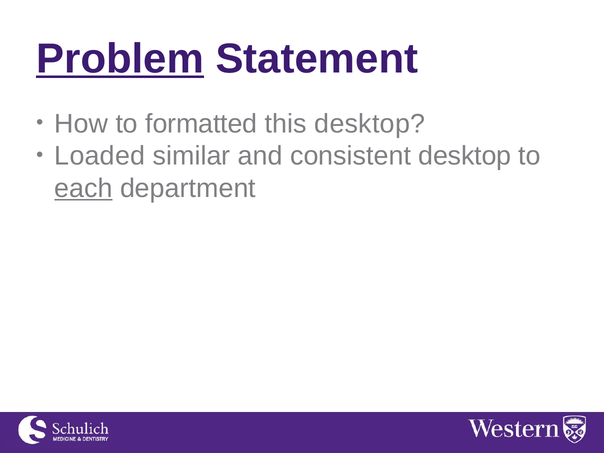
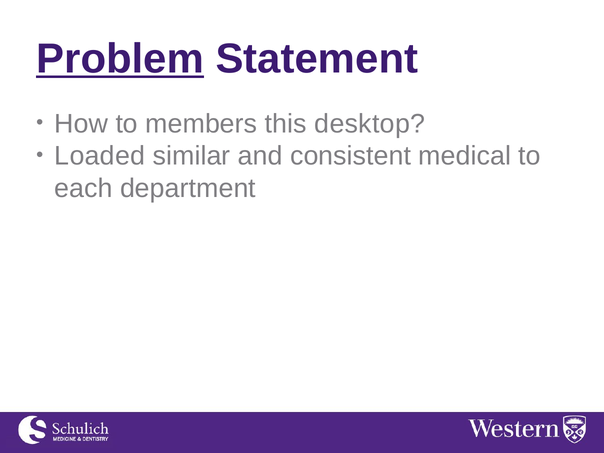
formatted: formatted -> members (201, 124)
consistent desktop: desktop -> medical (465, 156)
each underline: present -> none (83, 188)
